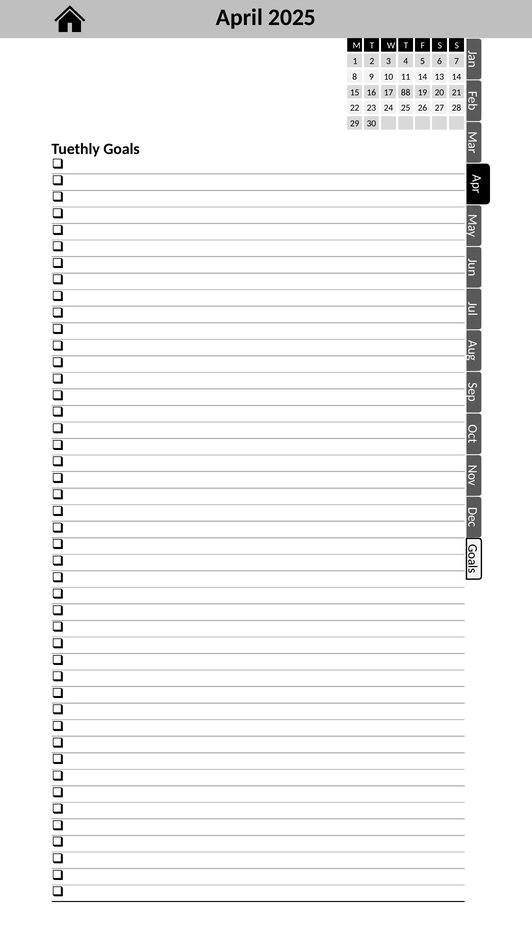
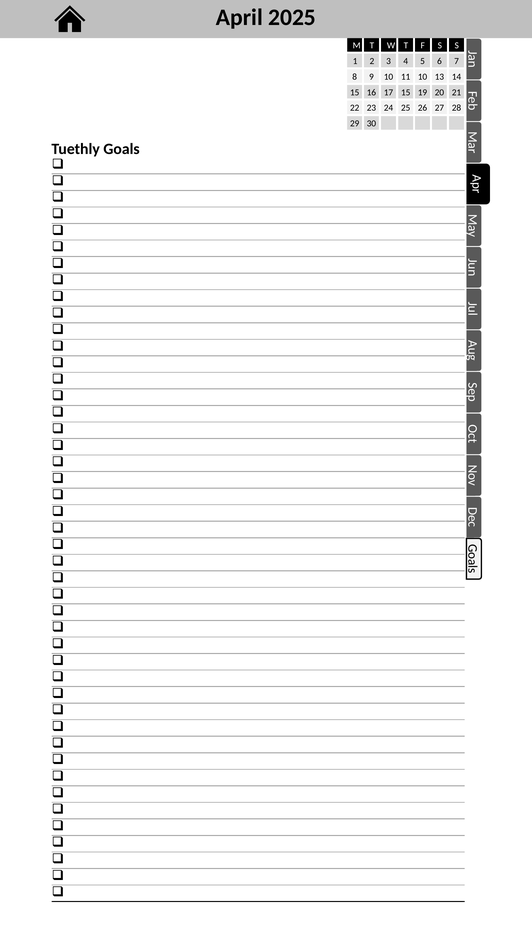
11 14: 14 -> 10 (423, 77)
17 88: 88 -> 15 (406, 92)
